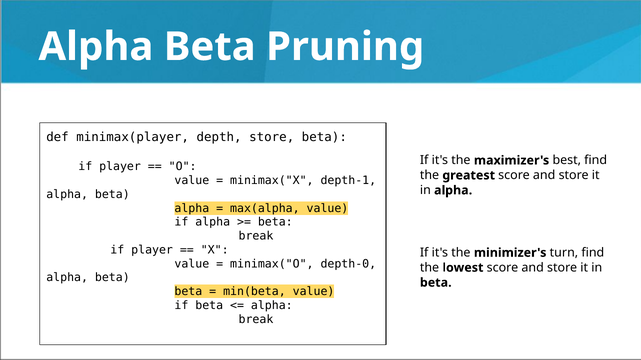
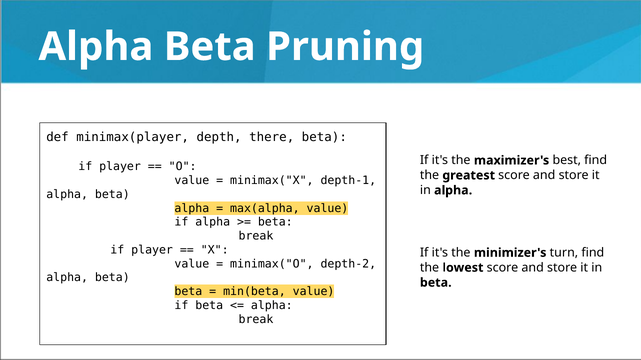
depth store: store -> there (272, 138)
depth-0: depth-0 -> depth-2 (348, 264)
